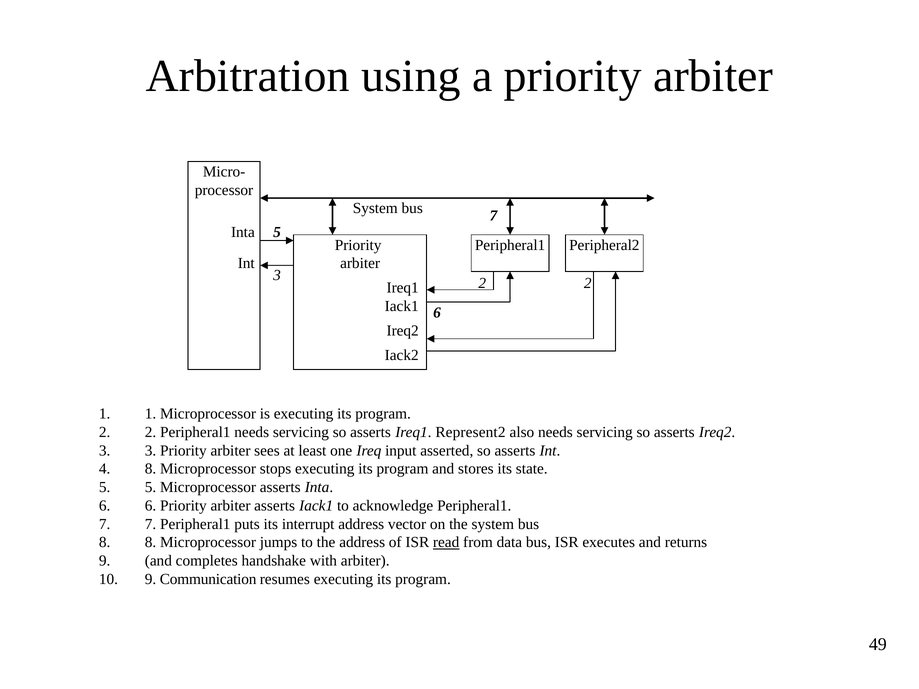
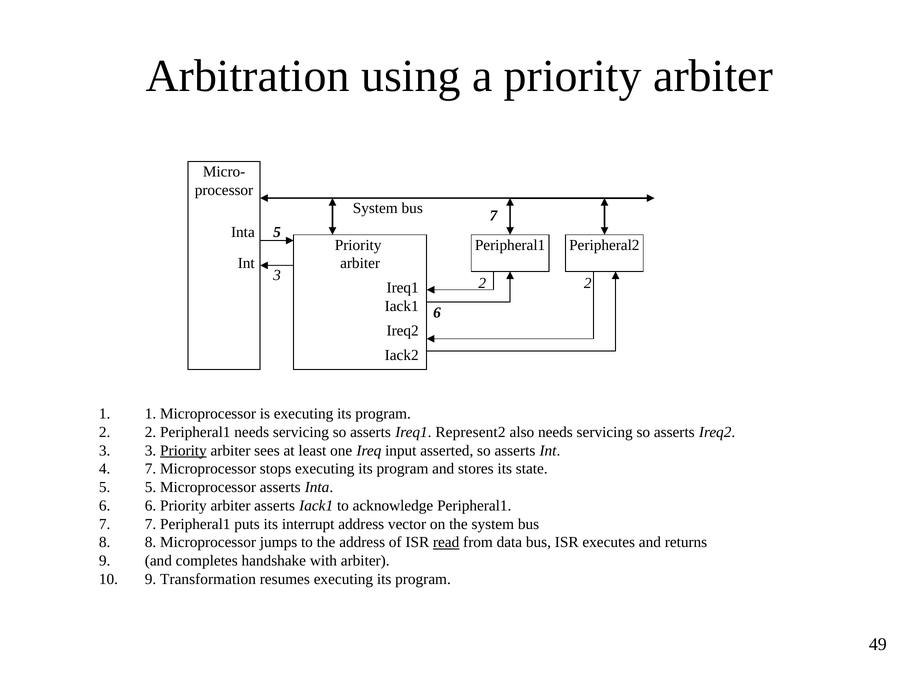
Priority underline: none -> present (183, 451)
4 8: 8 -> 7 (151, 469)
Communication: Communication -> Transformation (208, 579)
